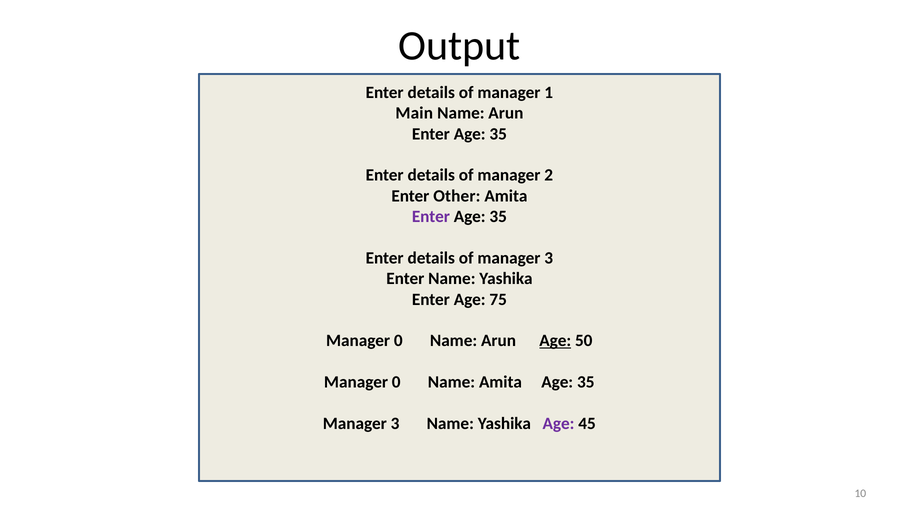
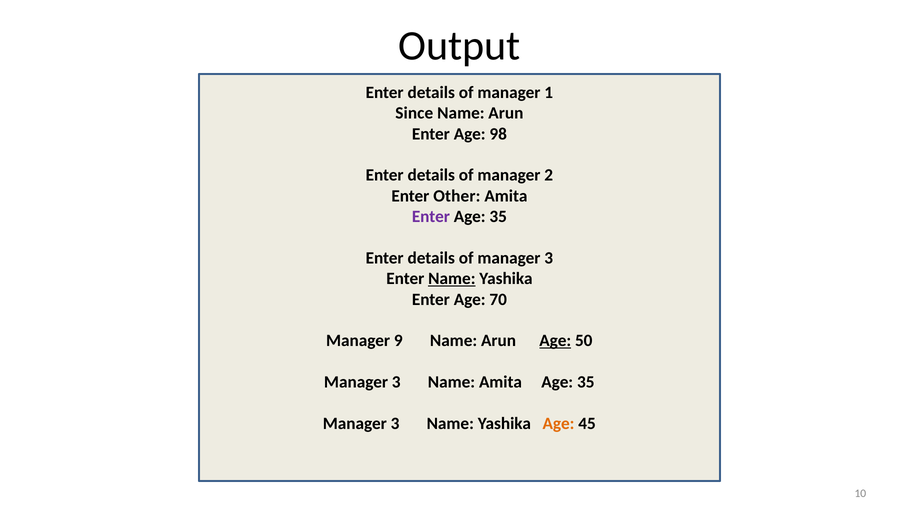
Main: Main -> Since (414, 113)
35: 35 -> 98 (498, 134)
Name underline: none -> present (452, 279)
75: 75 -> 70 (498, 299)
0: 0 -> 9 (398, 341)
0: 0 -> 3 (396, 382)
Age colour: purple -> orange (558, 423)
